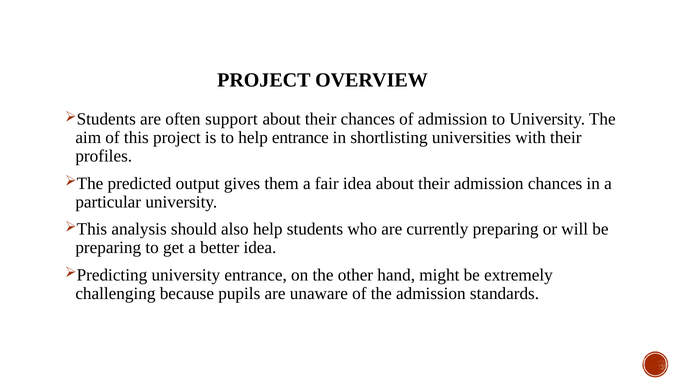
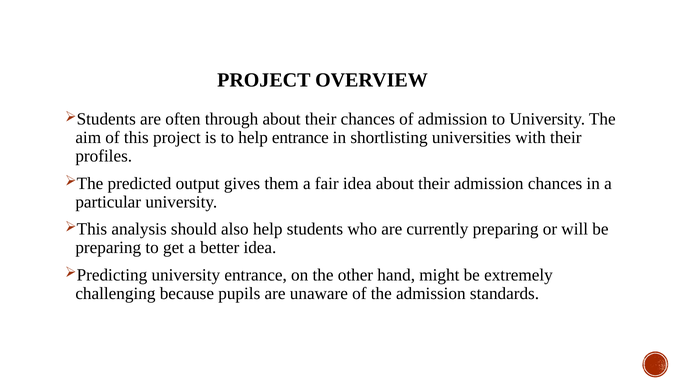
support: support -> through (232, 119)
